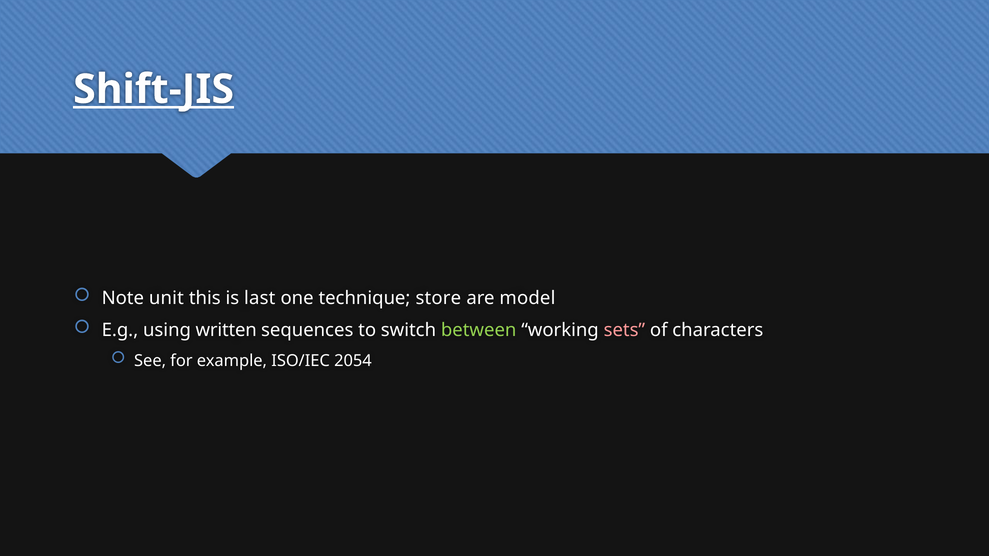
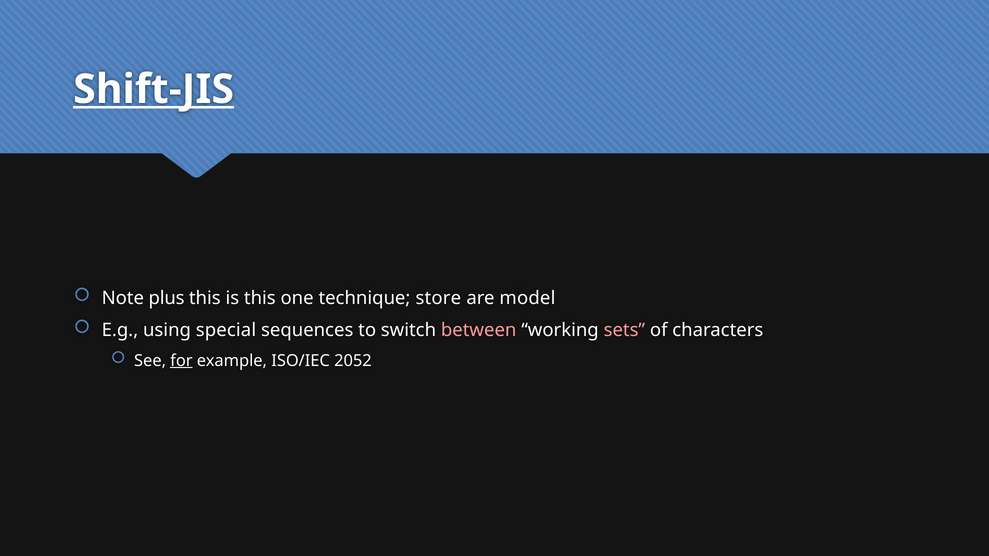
unit: unit -> plus (167, 298)
is last: last -> this (260, 298)
written: written -> special (226, 330)
between colour: light green -> pink (479, 330)
for underline: none -> present (181, 361)
2054: 2054 -> 2052 (353, 361)
